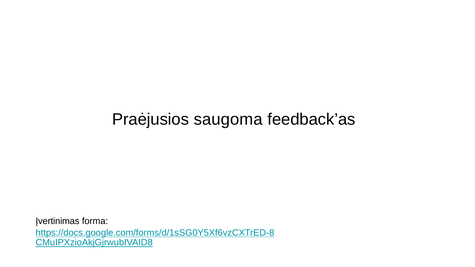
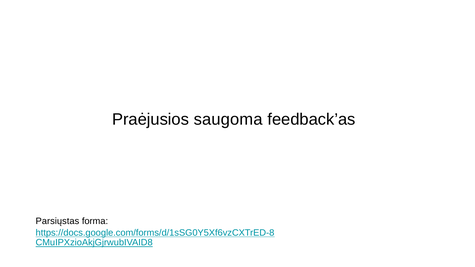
Įvertinimas: Įvertinimas -> Parsiųstas (57, 221)
